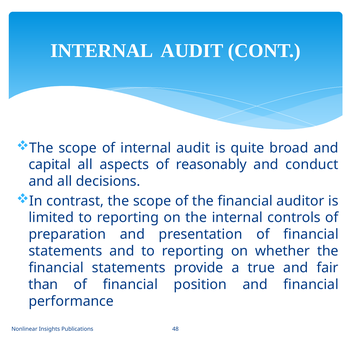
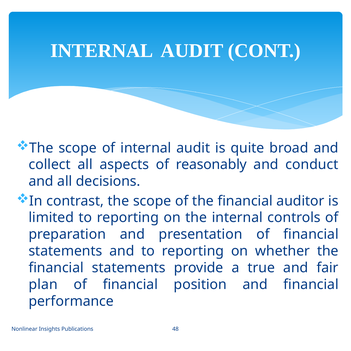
capital: capital -> collect (50, 165)
than: than -> plan (43, 285)
